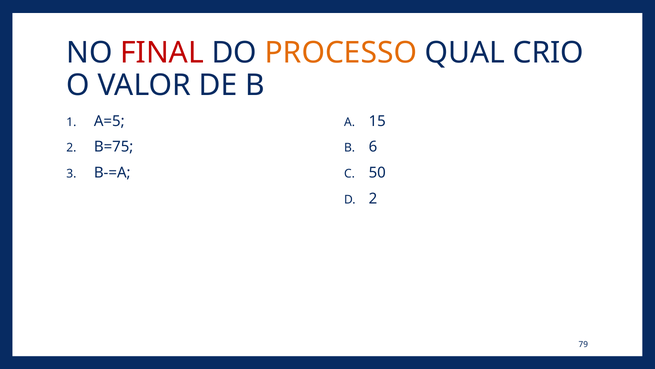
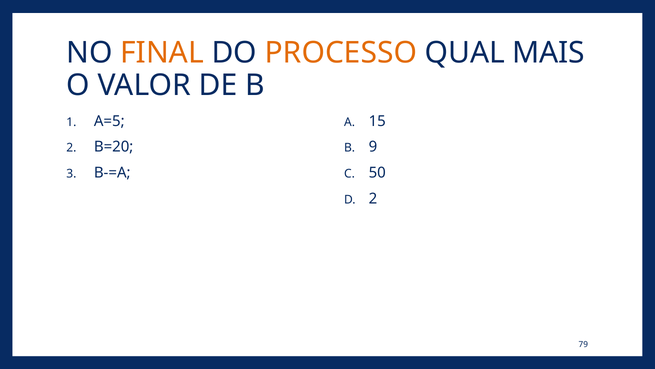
FINAL colour: red -> orange (162, 53)
CRIO: CRIO -> MAIS (548, 53)
B=75: B=75 -> B=20 (114, 147)
6: 6 -> 9 (373, 147)
